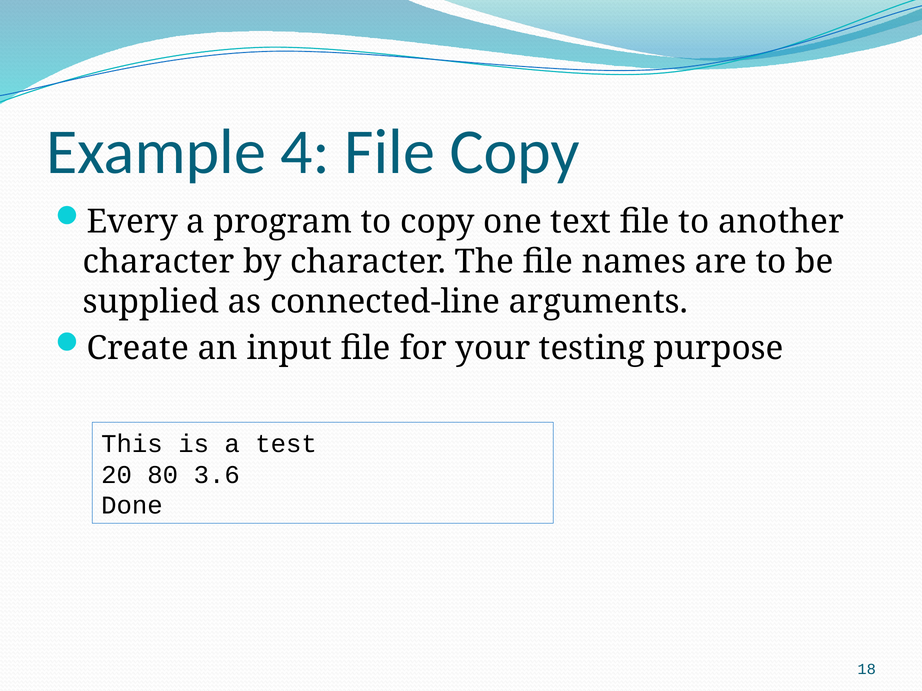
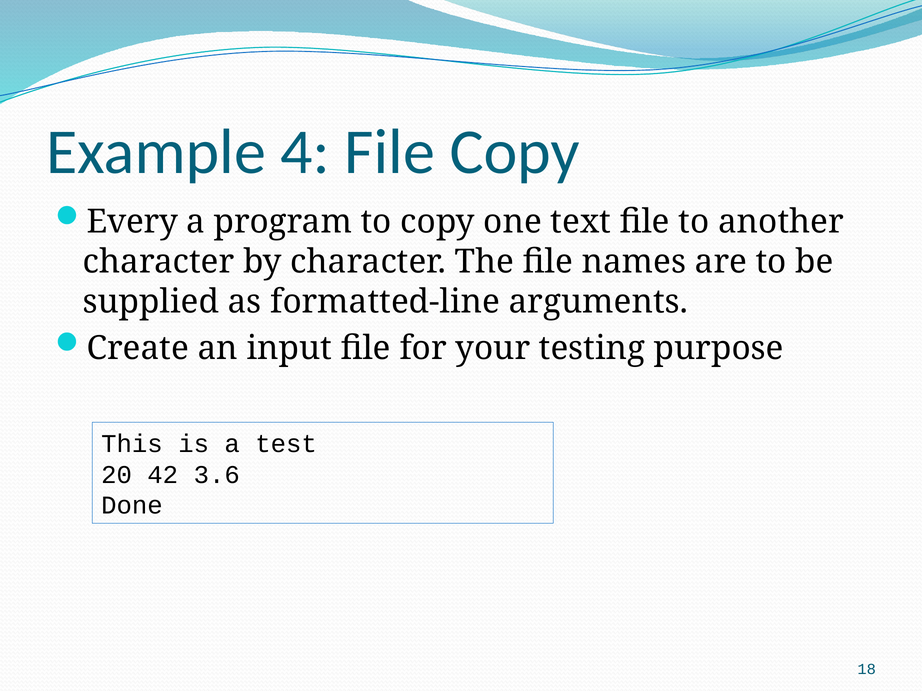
connected-line: connected-line -> formatted-line (385, 302)
80: 80 -> 42 (163, 475)
